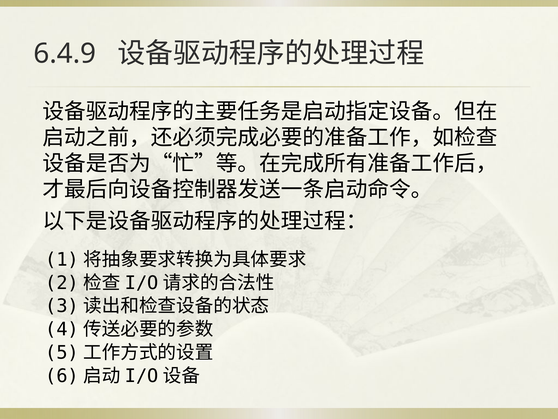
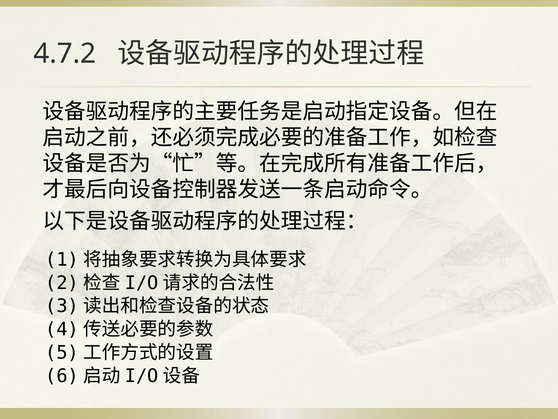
6.4.9: 6.4.9 -> 4.7.2 (65, 54)
